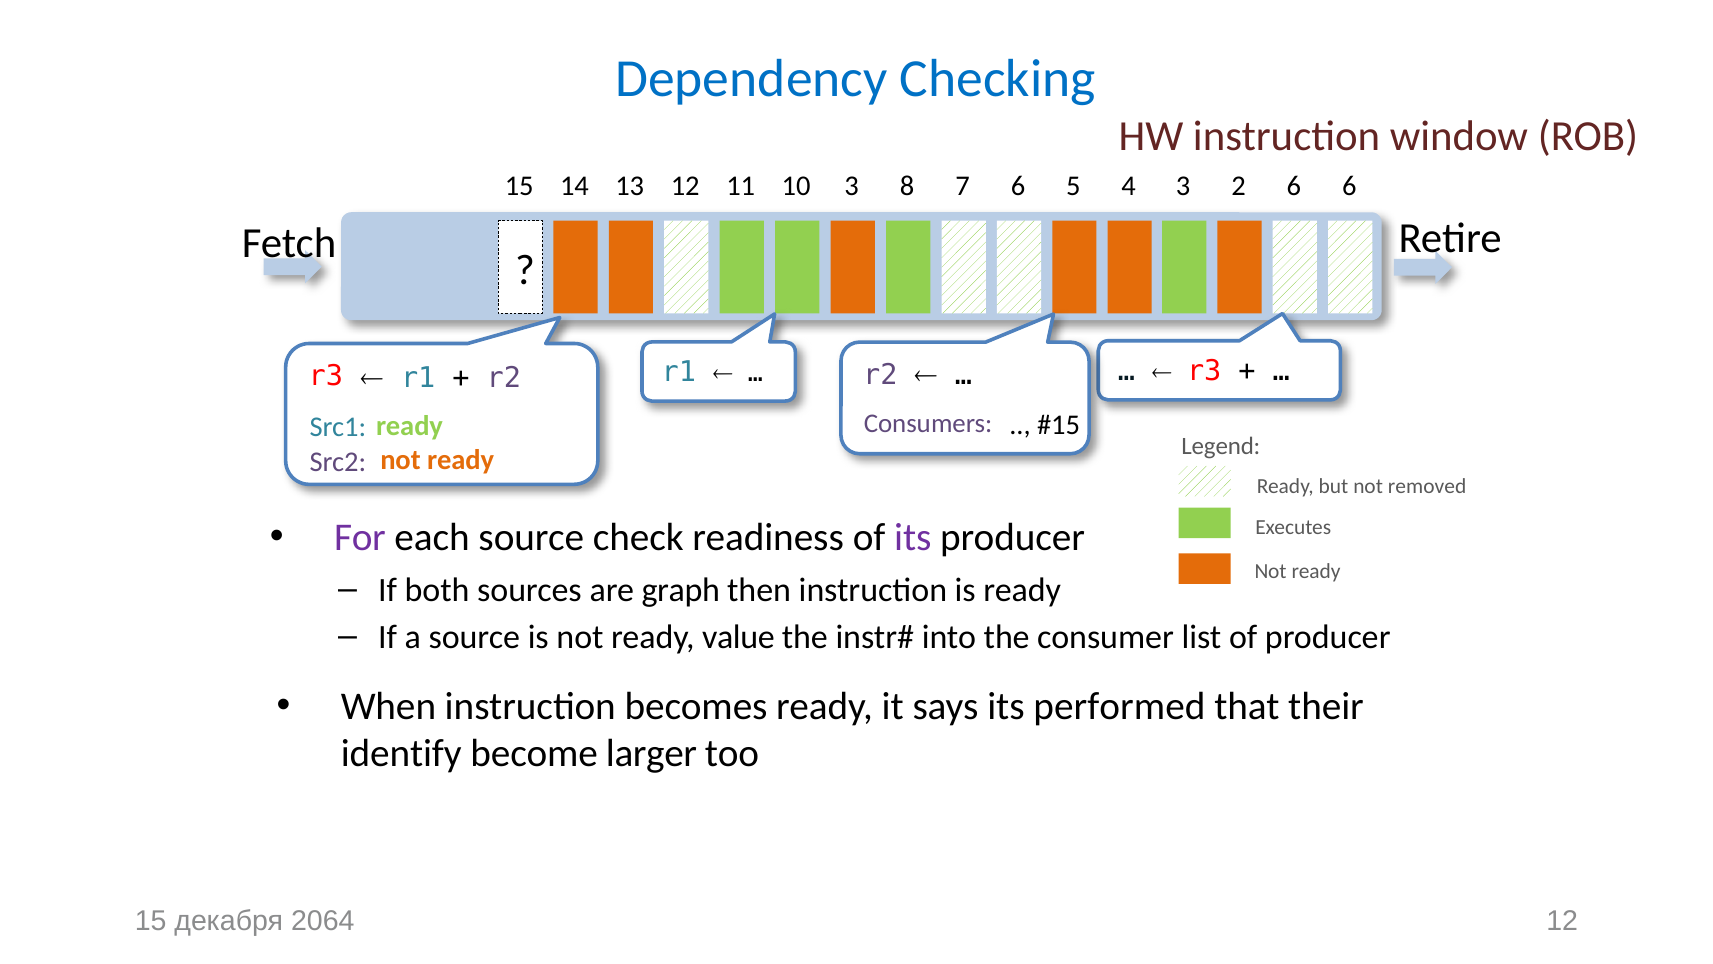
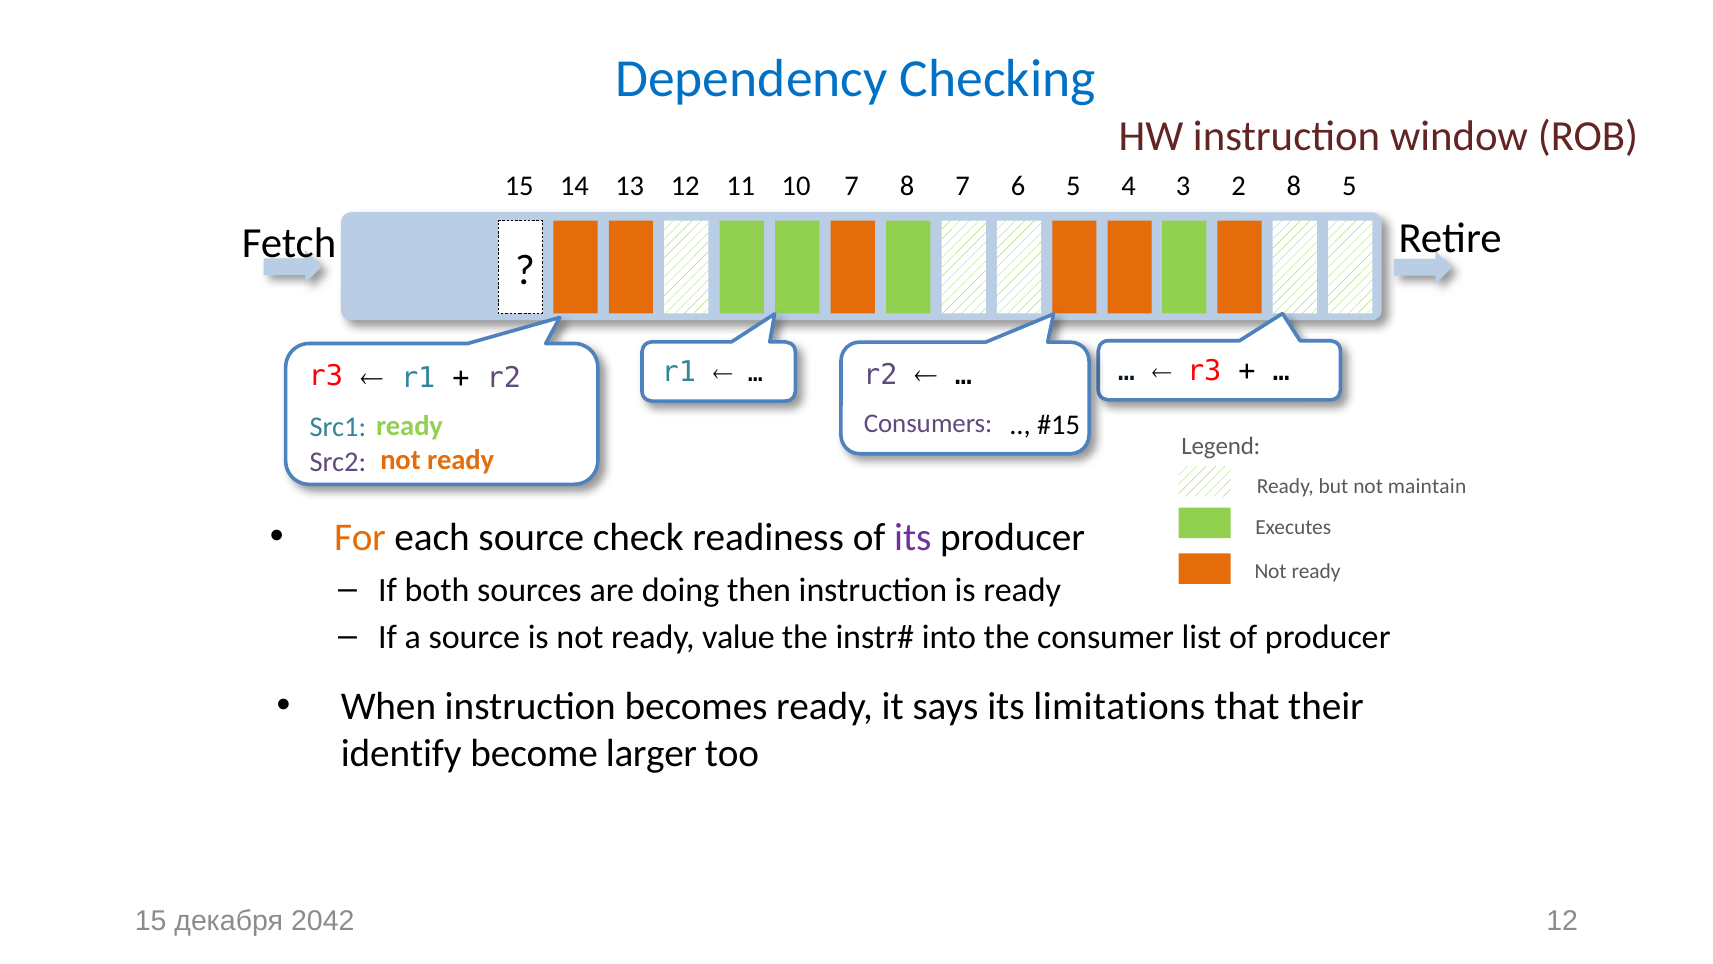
10 3: 3 -> 7 (852, 186)
7 6: 6 -> 8 (1294, 186)
3 6: 6 -> 5 (1349, 186)
removed: removed -> maintain (1427, 486)
For colour: purple -> orange (360, 537)
graph: graph -> doing (681, 590)
performed: performed -> limitations (1119, 706)
2064: 2064 -> 2042 (323, 921)
